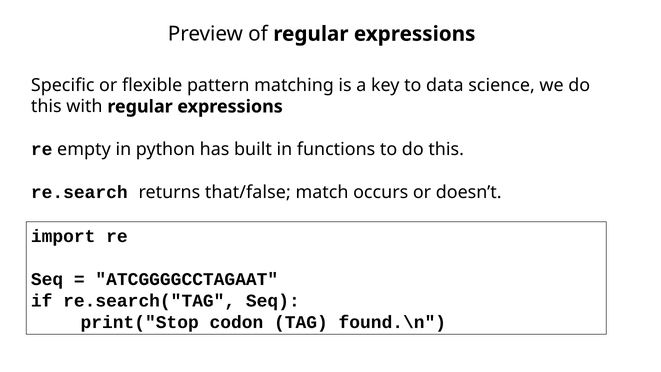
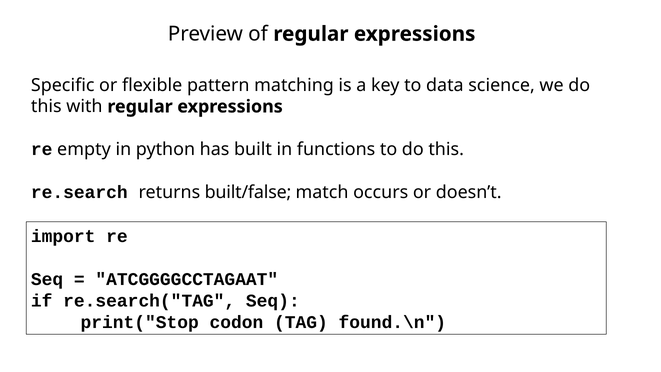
that/false: that/false -> built/false (248, 192)
